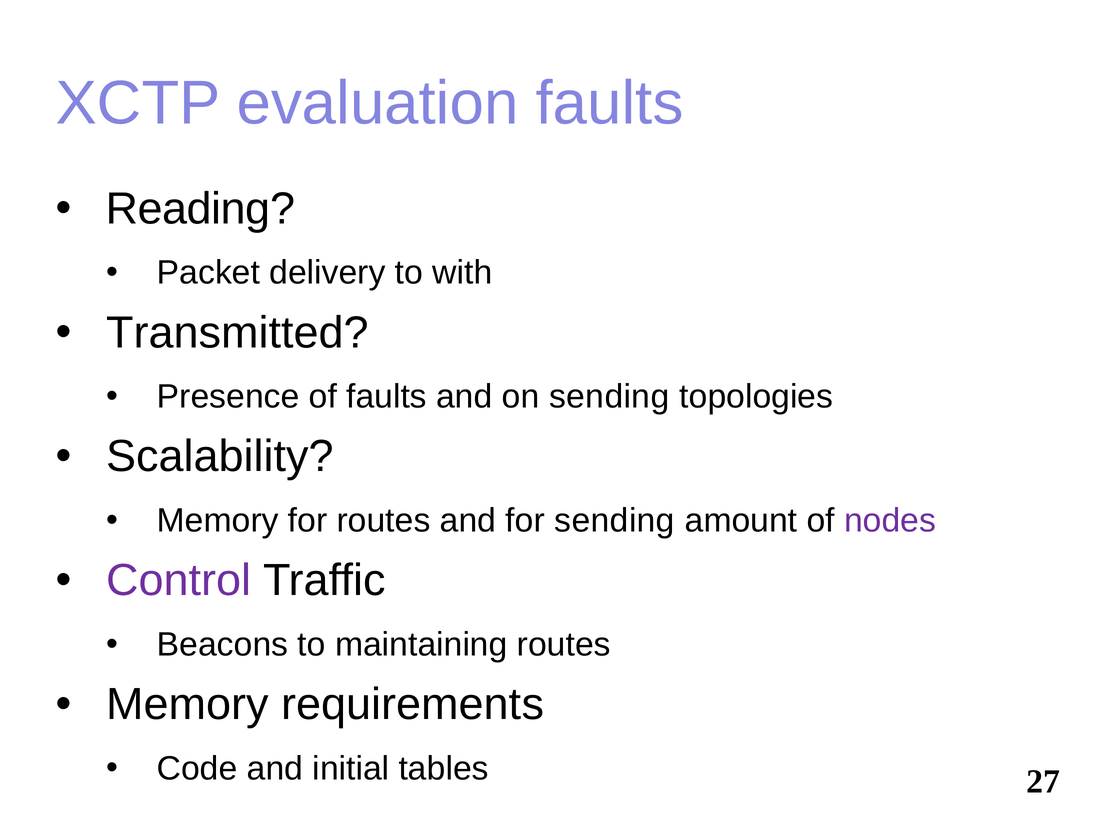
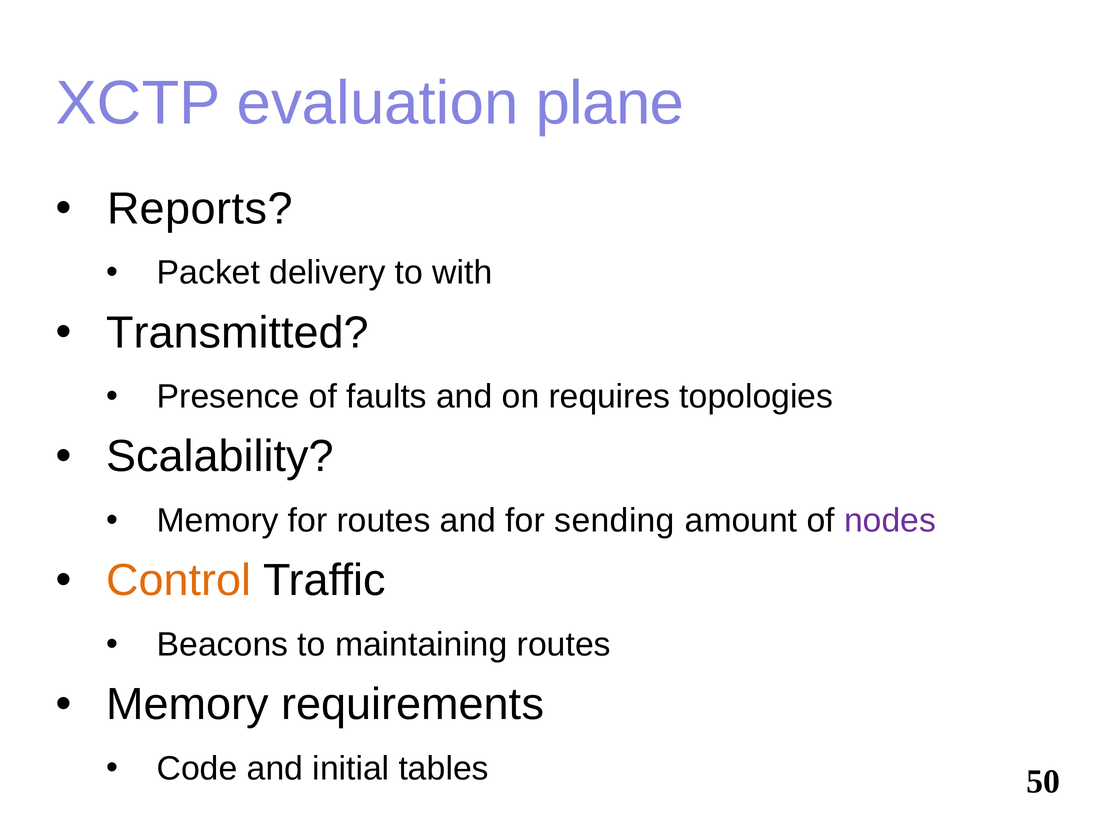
evaluation faults: faults -> plane (610, 103)
Reading: Reading -> Reports (200, 209)
on sending: sending -> requires (609, 397)
Control colour: purple -> orange (179, 580)
27: 27 -> 50 (1043, 781)
